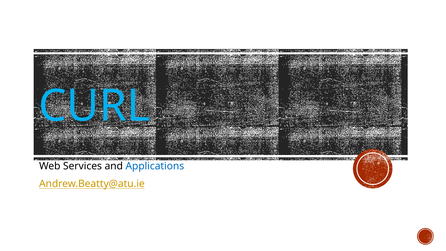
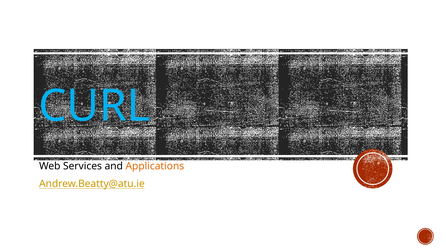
Applications colour: blue -> orange (155, 166)
